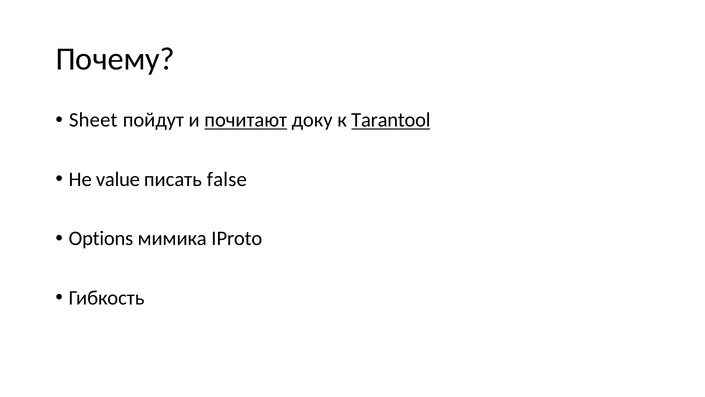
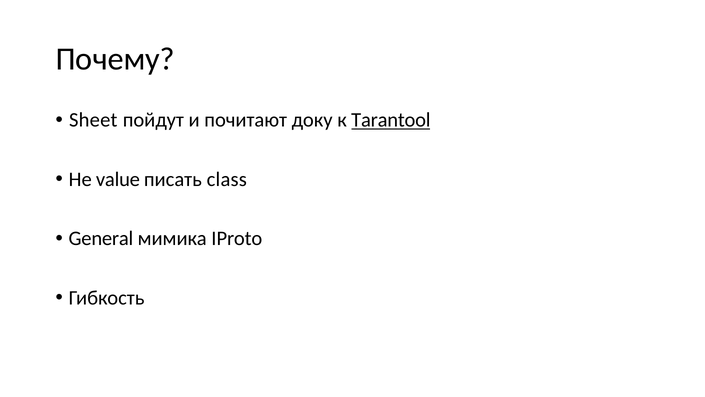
почитают underline: present -> none (246, 120)
false: false -> class (227, 179)
Options: Options -> General (101, 238)
